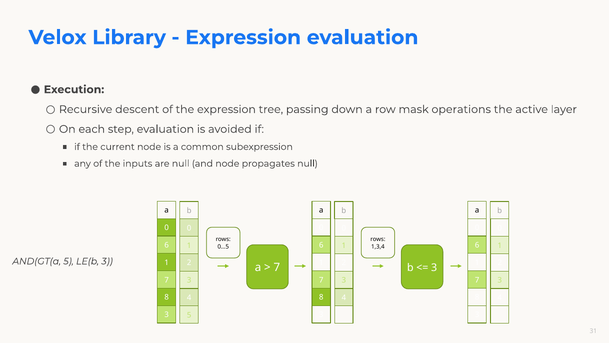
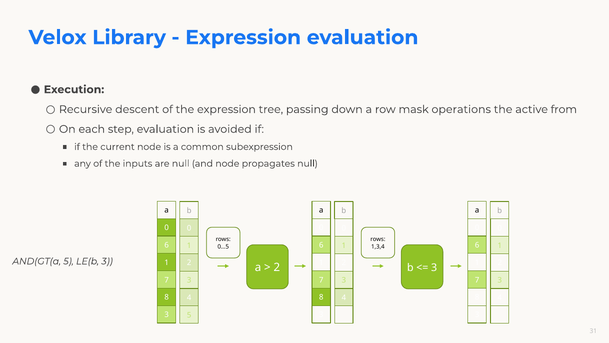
layer: layer -> from (564, 109)
7: 7 -> 2 (277, 267)
